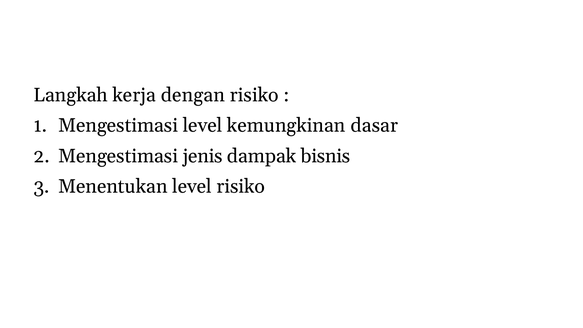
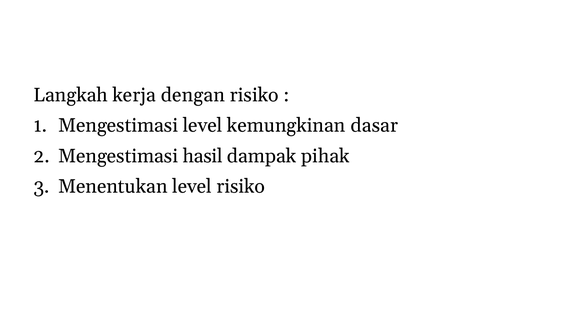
jenis: jenis -> hasil (203, 156)
bisnis: bisnis -> pihak (325, 156)
